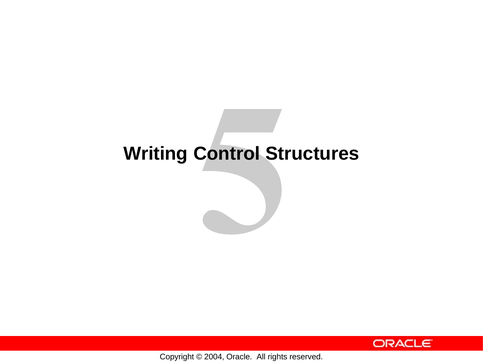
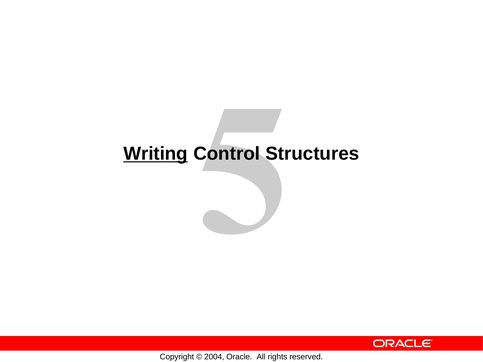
Writing underline: none -> present (156, 154)
